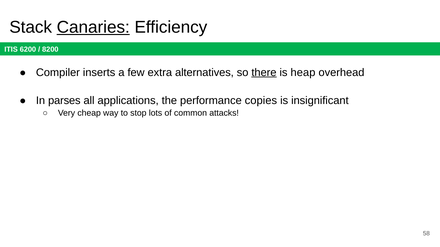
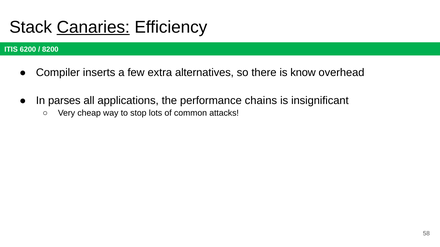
there underline: present -> none (264, 73)
heap: heap -> know (303, 73)
copies: copies -> chains (261, 101)
